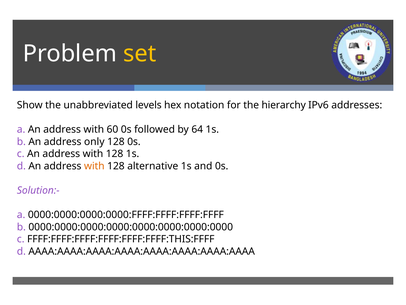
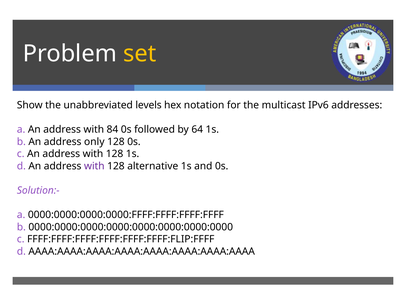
hierarchy: hierarchy -> multicast (284, 105)
60: 60 -> 84 (112, 129)
with colour: orange -> purple (94, 166)
FFFF:FFFF:FFFF:FFFF:FFFF:FFFF:THIS:FFFF: FFFF:FFFF:FFFF:FFFF:FFFF:FFFF:THIS:FFFF -> FFFF:FFFF:FFFF:FFFF:FFFF:FFFF:FLIP:FFFF (121, 239)
